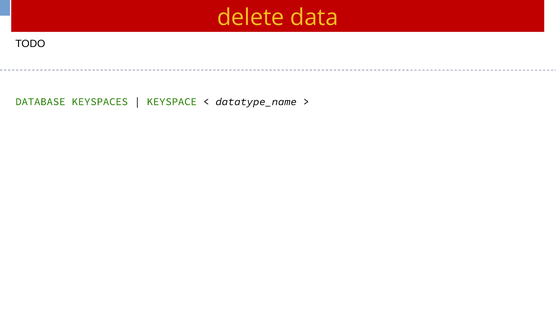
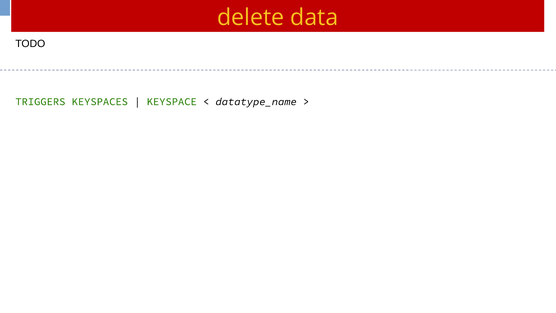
DATABASE: DATABASE -> TRIGGERS (40, 102)
